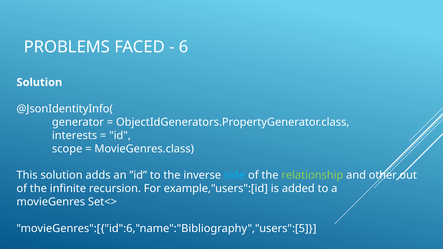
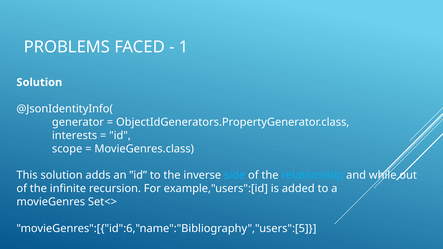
6: 6 -> 1 (184, 47)
relationship colour: light green -> light blue (312, 175)
other: other -> while (383, 175)
